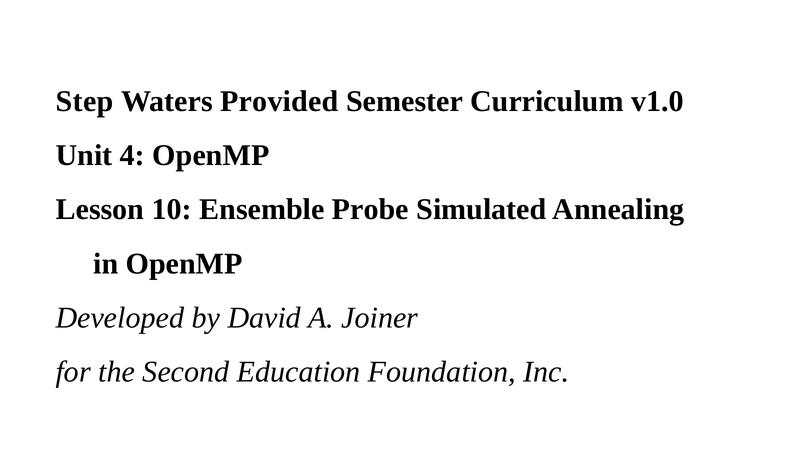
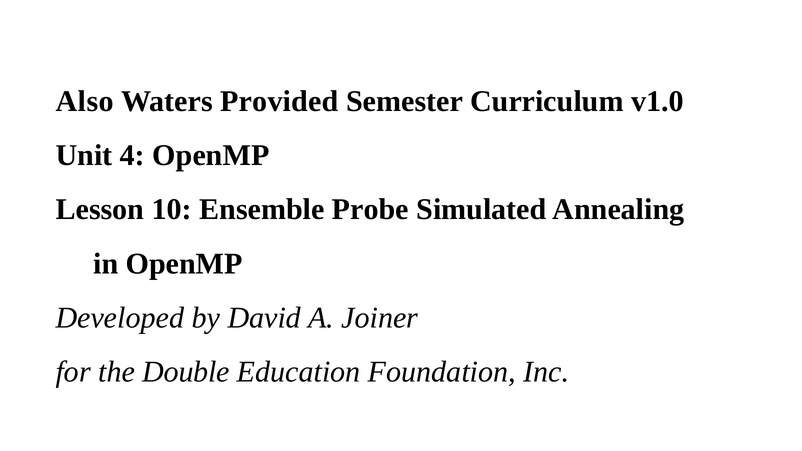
Step: Step -> Also (85, 101)
Second: Second -> Double (186, 372)
